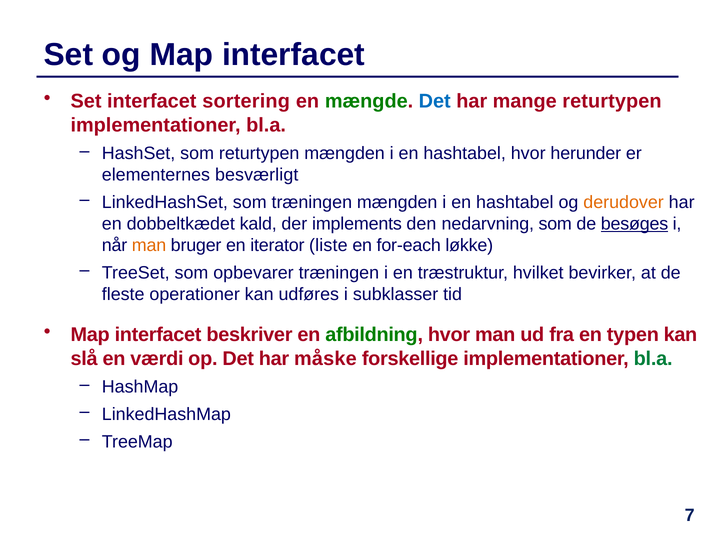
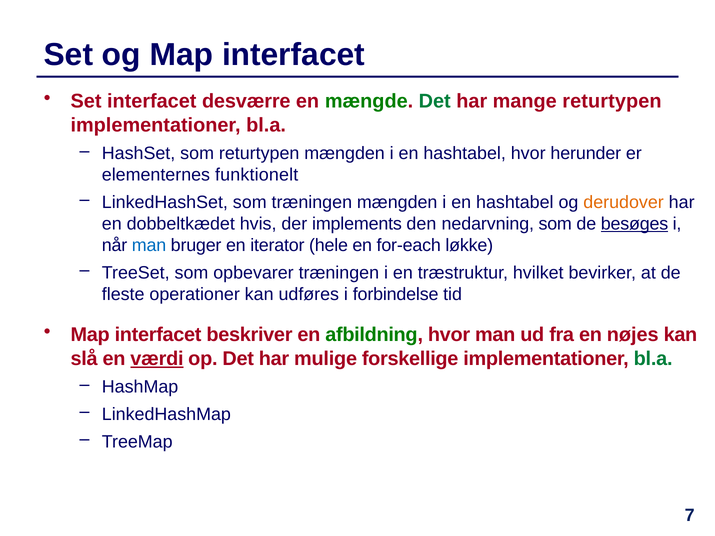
sortering: sortering -> desværre (246, 101)
Det colour: blue -> green (435, 101)
besværligt: besværligt -> funktionelt (257, 175)
kald: kald -> hvis (258, 224)
man colour: orange -> blue (149, 245)
liste: liste -> hele (329, 245)
subklasser: subklasser -> forbindelse (396, 294)
typen: typen -> nøjes (633, 335)
værdi underline: none -> present (157, 359)
måske: måske -> mulige (326, 359)
